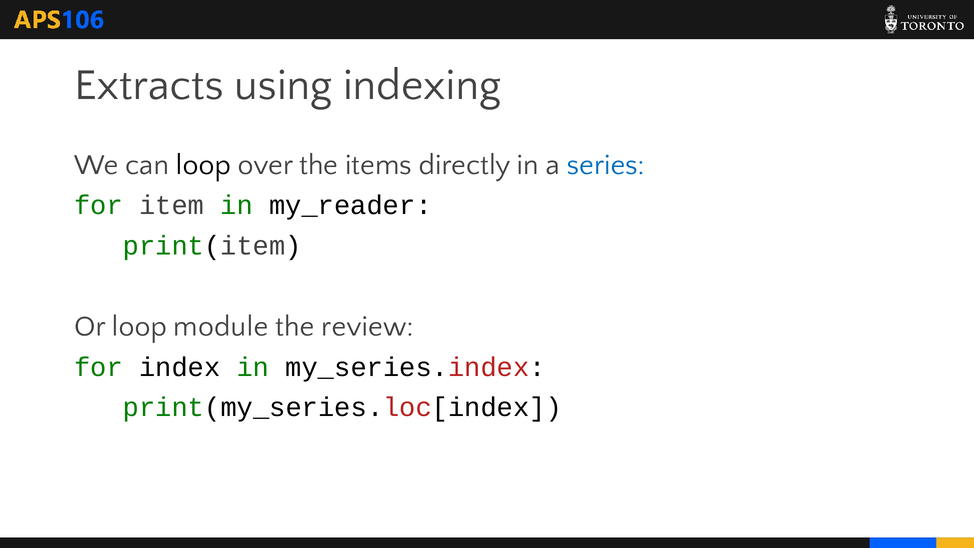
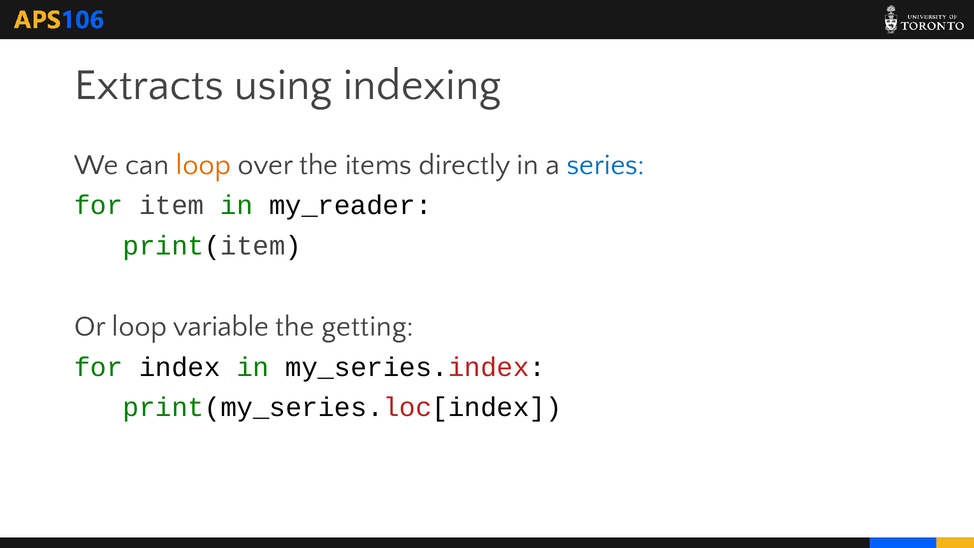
loop colour: black -> orange (203, 165)
module: module -> variable (221, 326)
review: review -> getting (368, 326)
